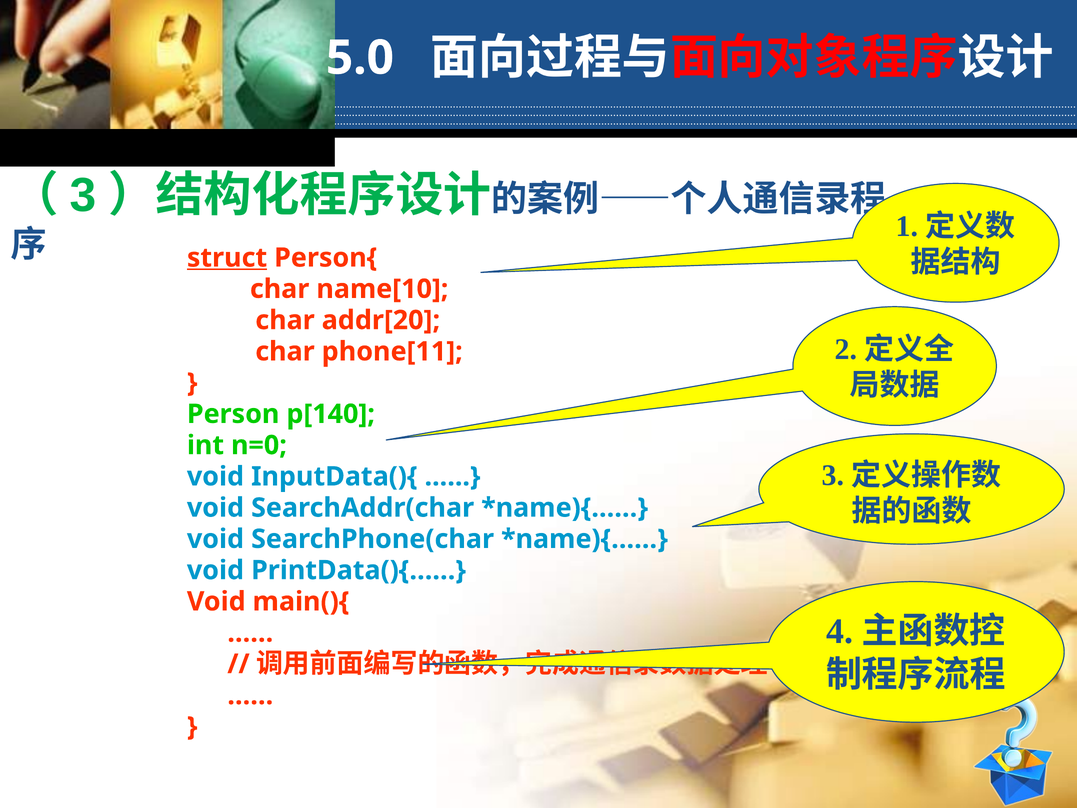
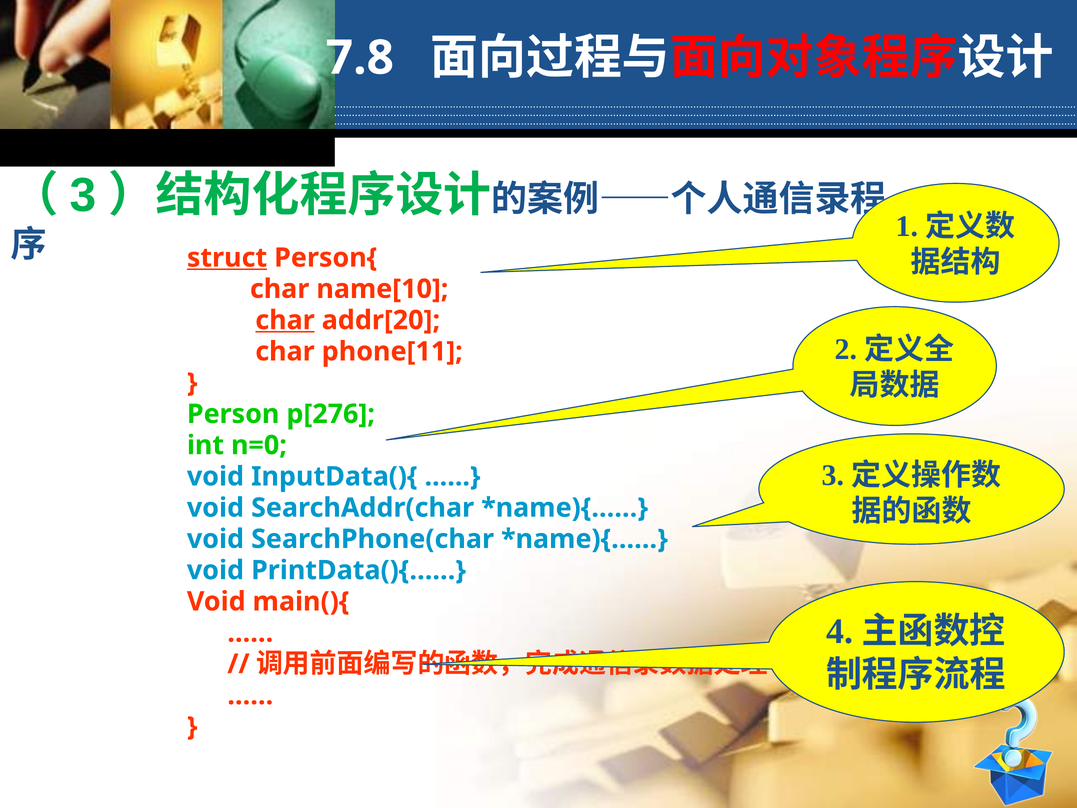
5.0: 5.0 -> 7.8 (360, 58)
char underline: none -> present (285, 320)
p[140: p[140 -> p[276 (331, 414)
